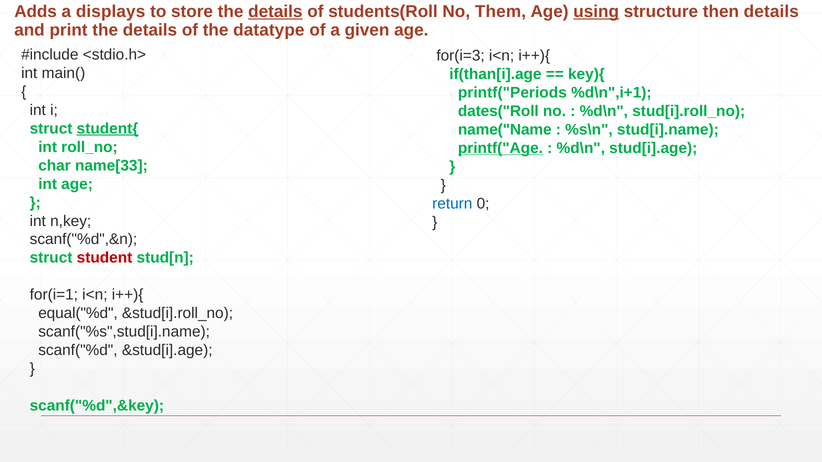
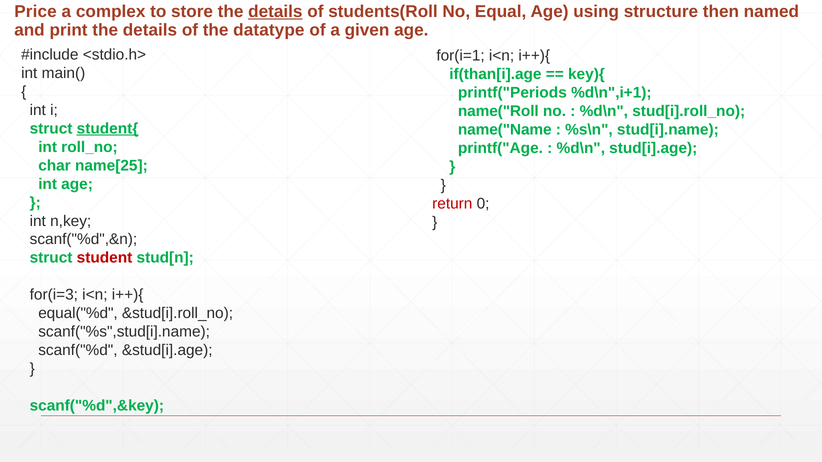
Adds: Adds -> Price (36, 12)
displays: displays -> complex (111, 12)
Them: Them -> Equal (501, 12)
using underline: present -> none (596, 12)
then details: details -> named (771, 12)
for(i=3: for(i=3 -> for(i=1 (461, 56)
dates("Roll: dates("Roll -> name("Roll (498, 111)
printf("Age underline: present -> none (500, 148)
name[33: name[33 -> name[25 (111, 166)
return colour: blue -> red (452, 204)
for(i=1: for(i=1 -> for(i=3 (54, 295)
